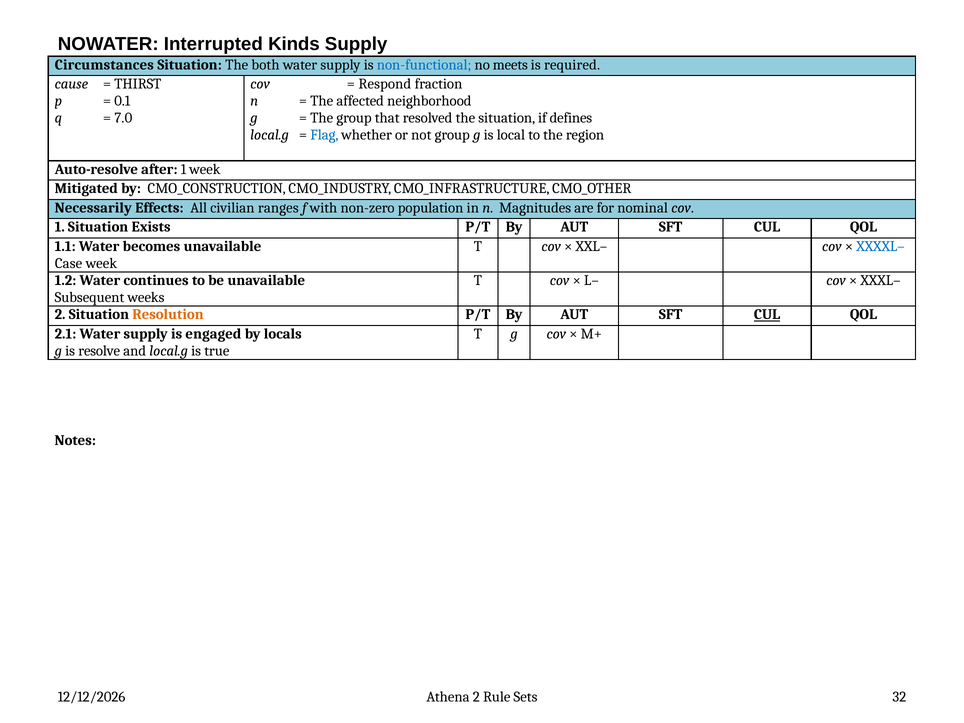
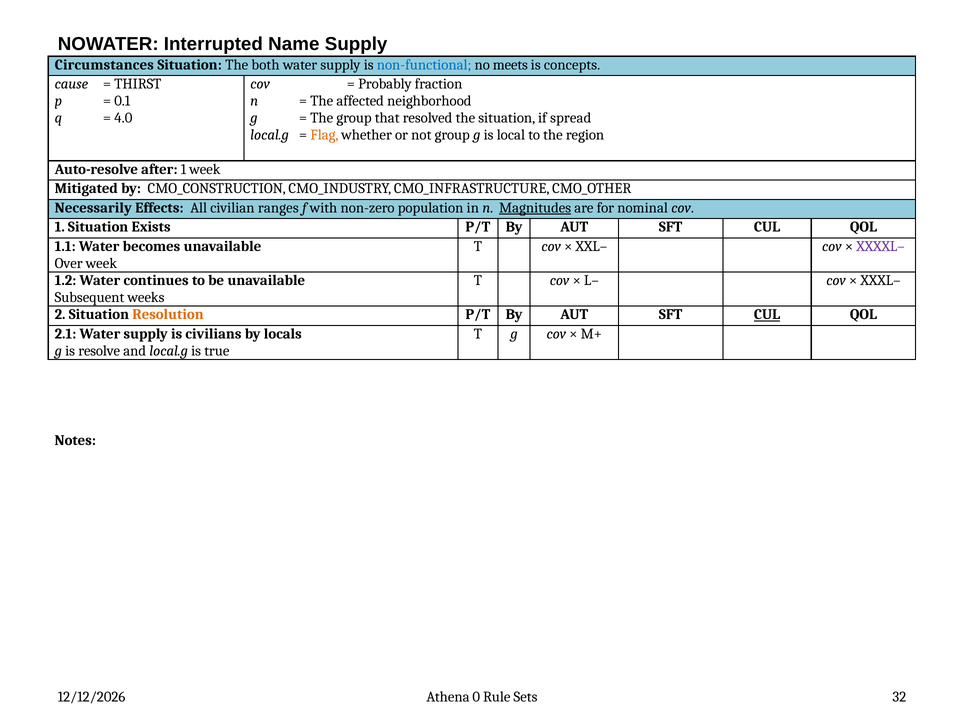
Kinds: Kinds -> Name (294, 44)
required: required -> concepts (572, 65)
Respond: Respond -> Probably (385, 84)
7.0: 7.0 -> 4.0 (123, 118)
defines: defines -> spread (571, 118)
Flag colour: blue -> orange (324, 135)
Magnitudes underline: none -> present (535, 208)
XXXXL– colour: blue -> purple (880, 246)
Case: Case -> Over (69, 263)
engaged: engaged -> civilians (213, 334)
Athena 2: 2 -> 0 (476, 697)
